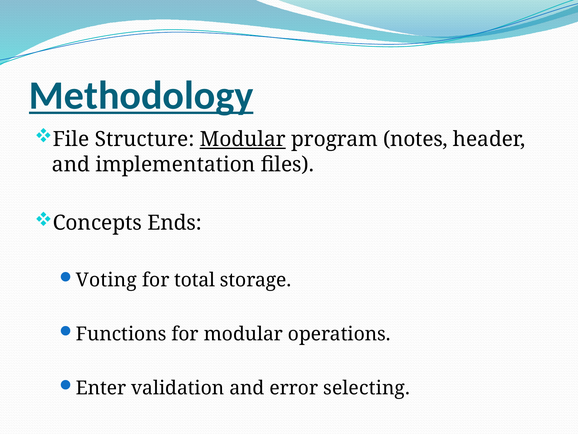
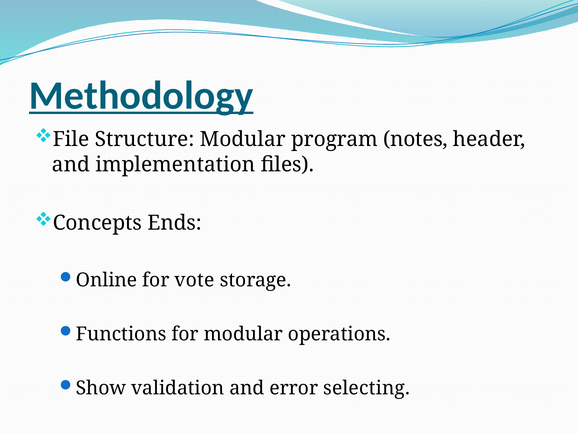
Modular underline: present -> none (243, 139)
Voting: Voting -> Online (107, 280)
total: total -> vote (194, 280)
Enter: Enter -> Show (101, 388)
